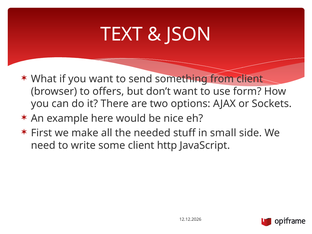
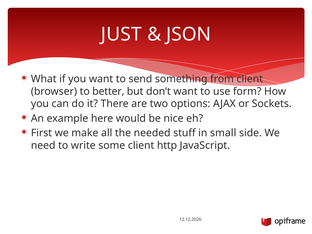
TEXT: TEXT -> JUST (121, 34)
offers: offers -> better (108, 91)
